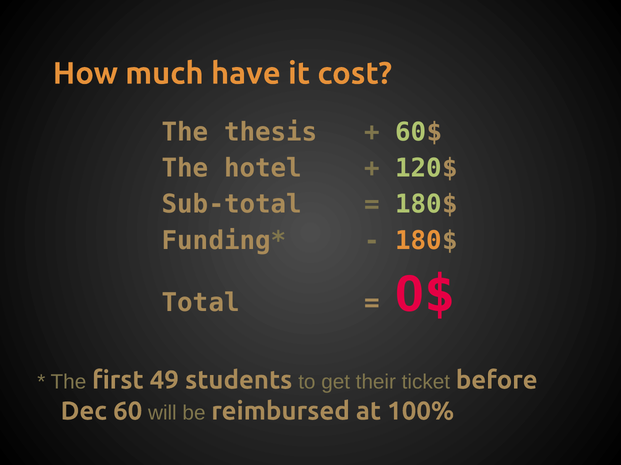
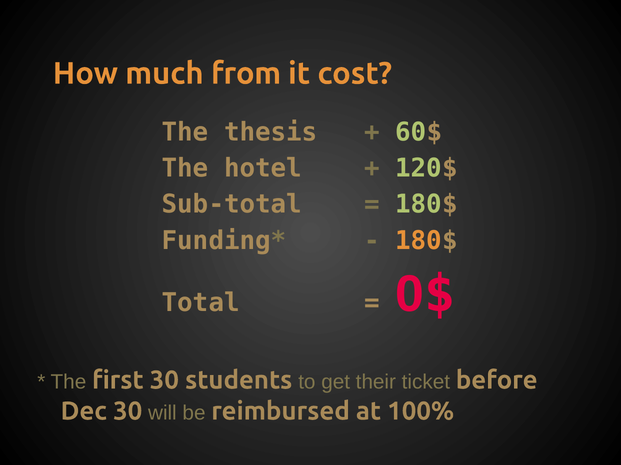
have: have -> from (246, 74)
first 49: 49 -> 30 (164, 381)
Dec 60: 60 -> 30 (128, 412)
